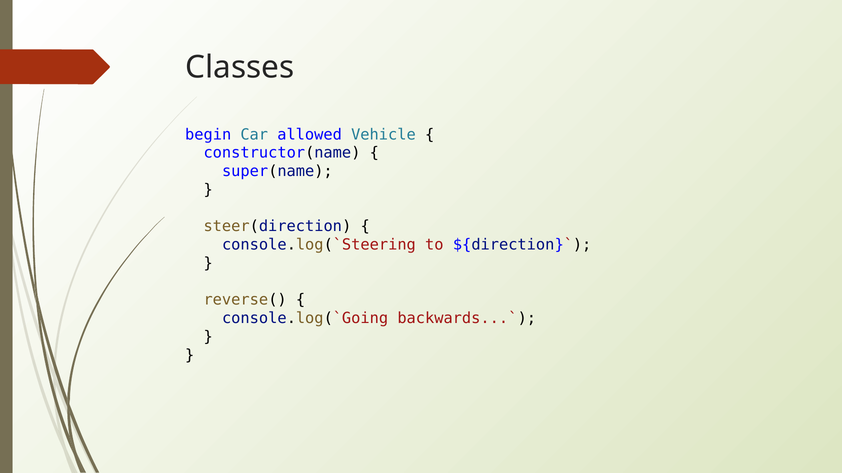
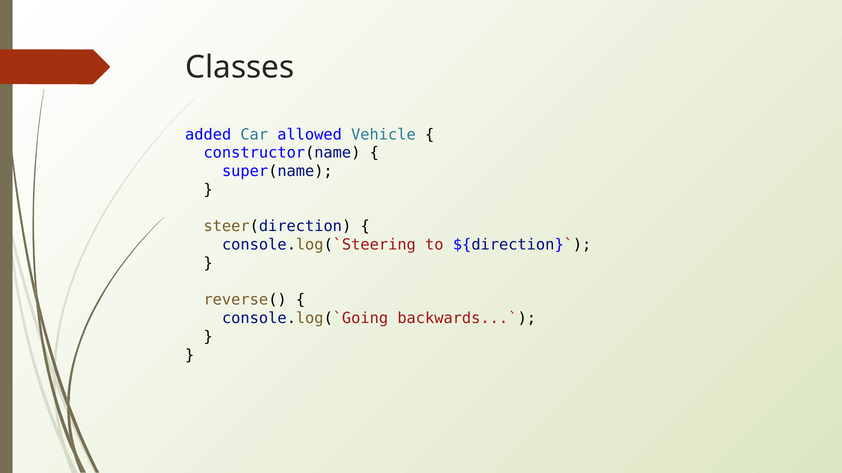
begin: begin -> added (208, 135)
